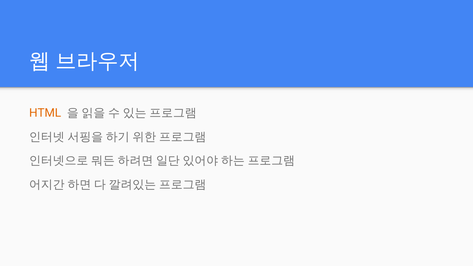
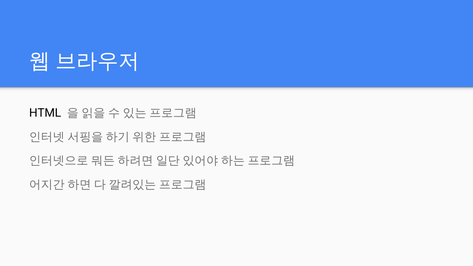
HTML colour: orange -> black (45, 113)
